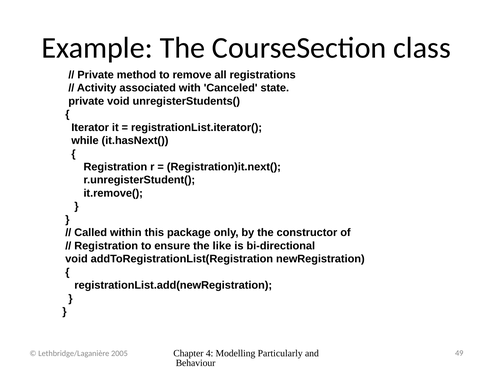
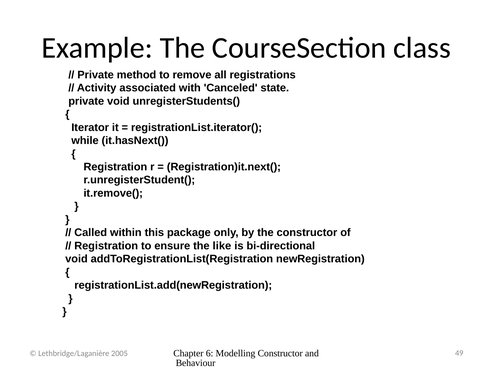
4: 4 -> 6 (210, 353)
Modelling Particularly: Particularly -> Constructor (280, 353)
